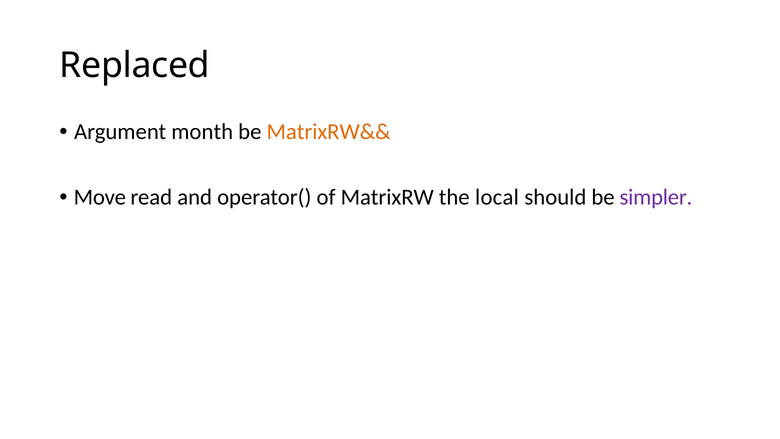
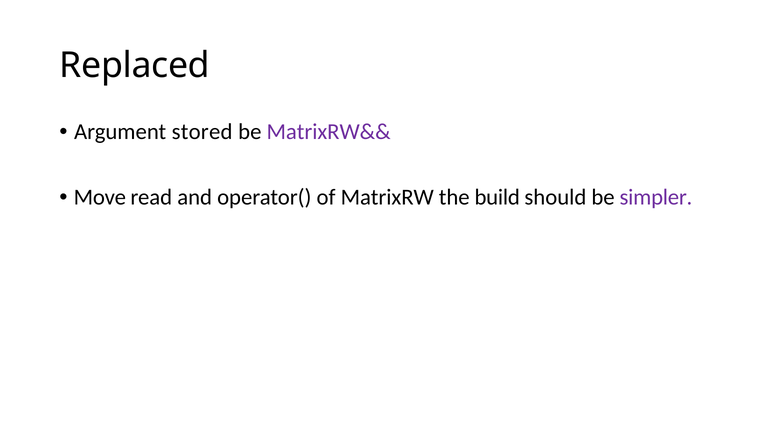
month: month -> stored (202, 132)
MatrixRW&& colour: orange -> purple (329, 132)
local: local -> build (497, 197)
